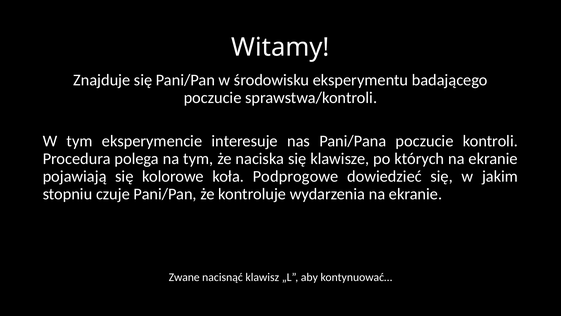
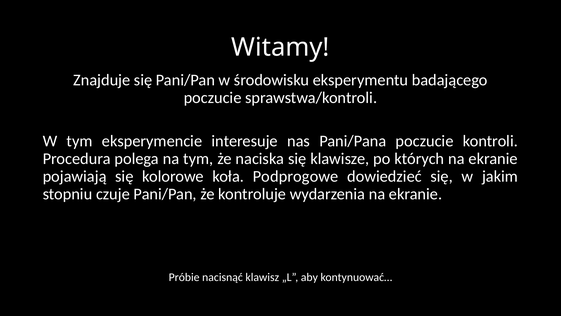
Zwane: Zwane -> Próbie (184, 277)
